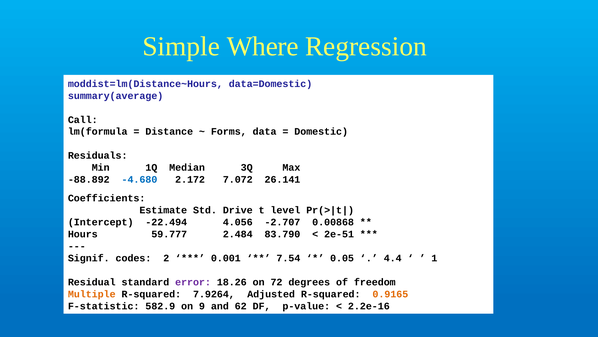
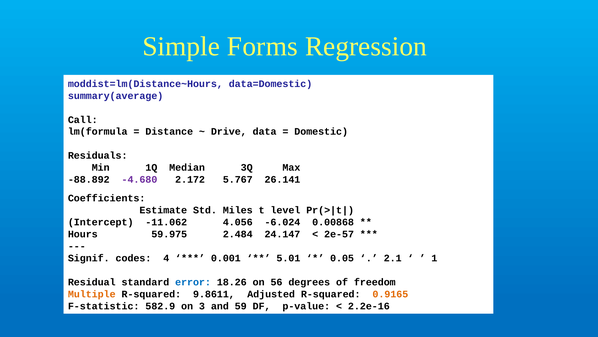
Where: Where -> Forms (262, 46)
Forms: Forms -> Drive (229, 131)
-4.680 colour: blue -> purple (139, 179)
7.072: 7.072 -> 5.767 (238, 179)
Drive: Drive -> Miles (238, 210)
-22.494: -22.494 -> -11.062 (166, 222)
-2.707: -2.707 -> -6.024 (282, 222)
59.777: 59.777 -> 59.975 (169, 234)
83.790: 83.790 -> 24.147 (282, 234)
2e-51: 2e-51 -> 2e-57 (339, 234)
2: 2 -> 4 (166, 258)
7.54: 7.54 -> 5.01 (288, 258)
4.4: 4.4 -> 2.1 (393, 258)
error colour: purple -> blue (193, 282)
72: 72 -> 56 (276, 282)
7.9264: 7.9264 -> 9.8611 (214, 294)
9: 9 -> 3 (202, 306)
62: 62 -> 59 (241, 306)
